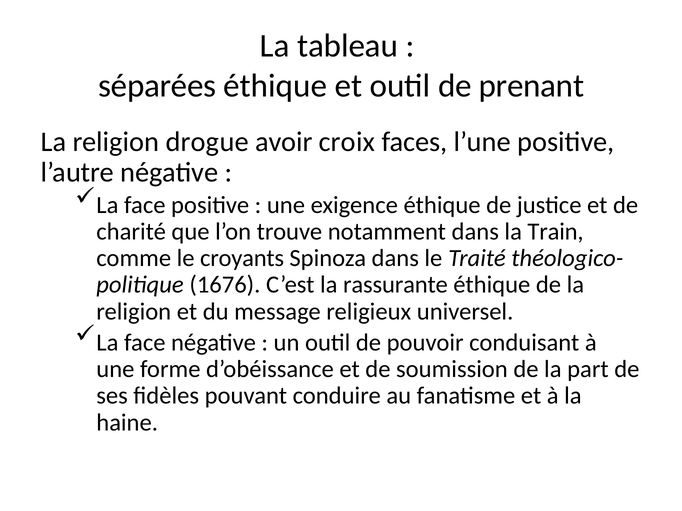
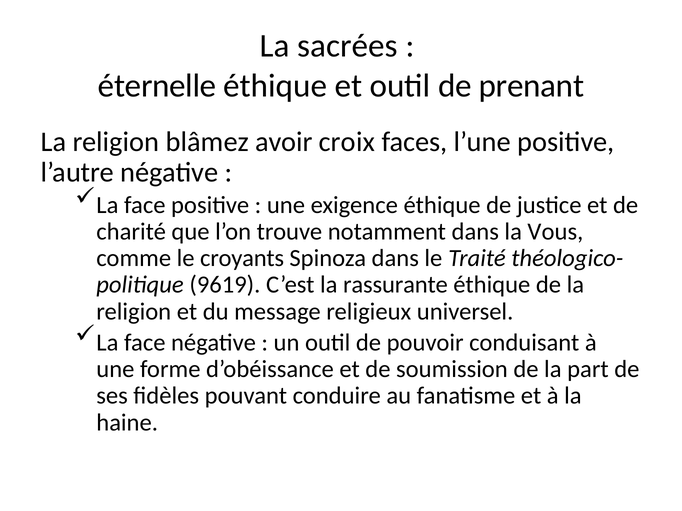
tableau: tableau -> sacrées (348, 46)
séparées: séparées -> éternelle (157, 86)
drogue: drogue -> blâmez (207, 142)
Train: Train -> Vous (555, 232)
1676: 1676 -> 9619 (225, 285)
